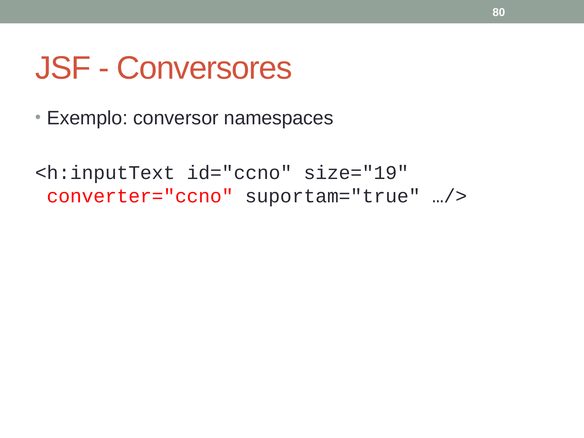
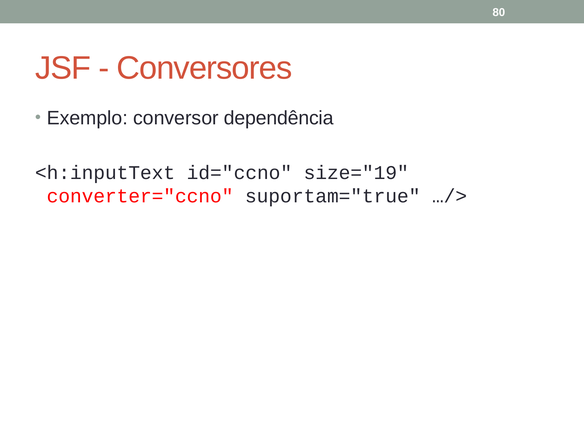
namespaces: namespaces -> dependência (279, 118)
